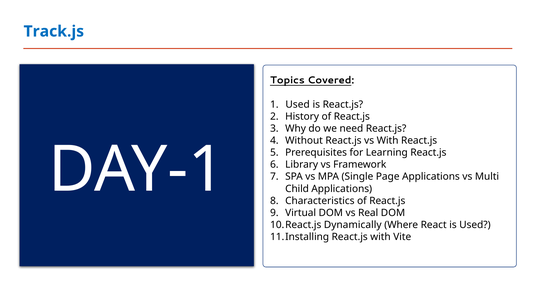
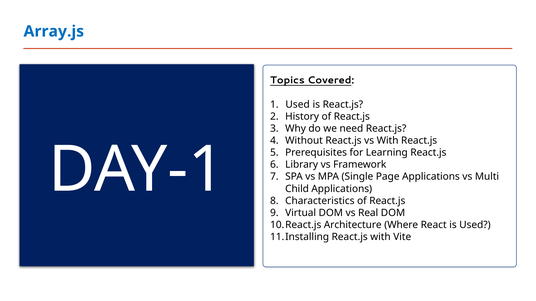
Track.js: Track.js -> Array.js (54, 31)
Dynamically: Dynamically -> Architecture (353, 225)
